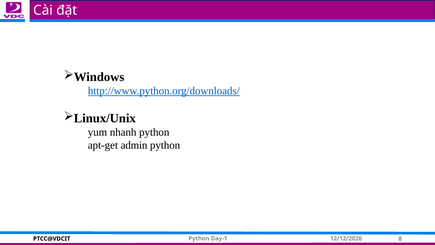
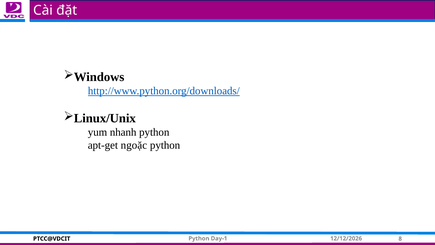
admin: admin -> ngoặc (134, 145)
